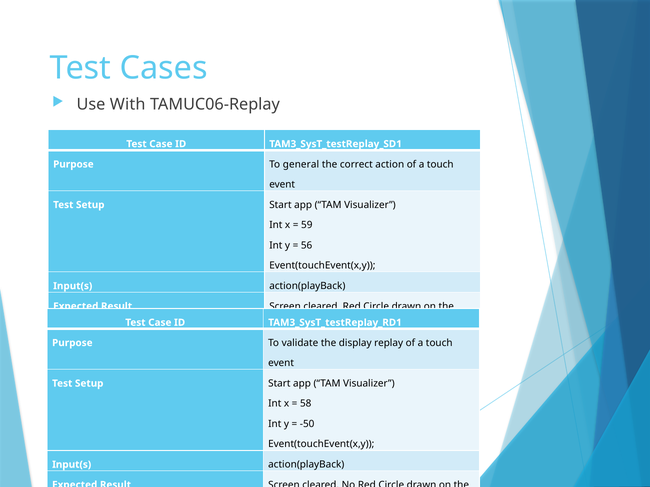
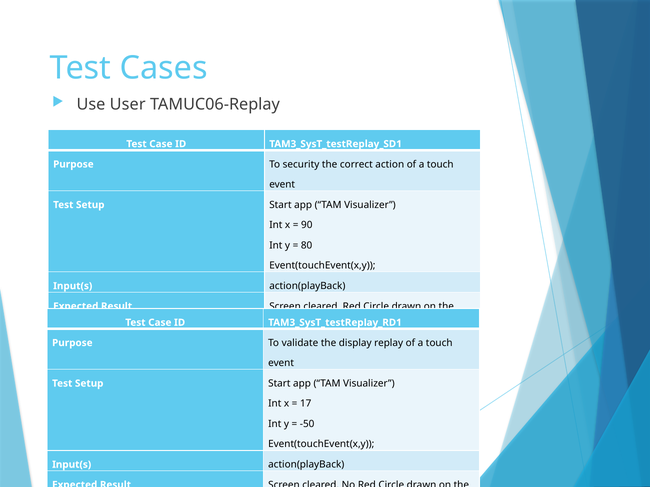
With: With -> User (128, 104)
general: general -> security (301, 164)
59: 59 -> 90 (307, 225)
56: 56 -> 80 (307, 246)
58: 58 -> 17 (306, 404)
